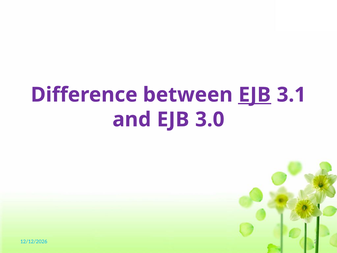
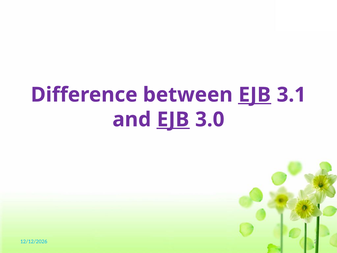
EJB underline: none -> present (173, 119)
